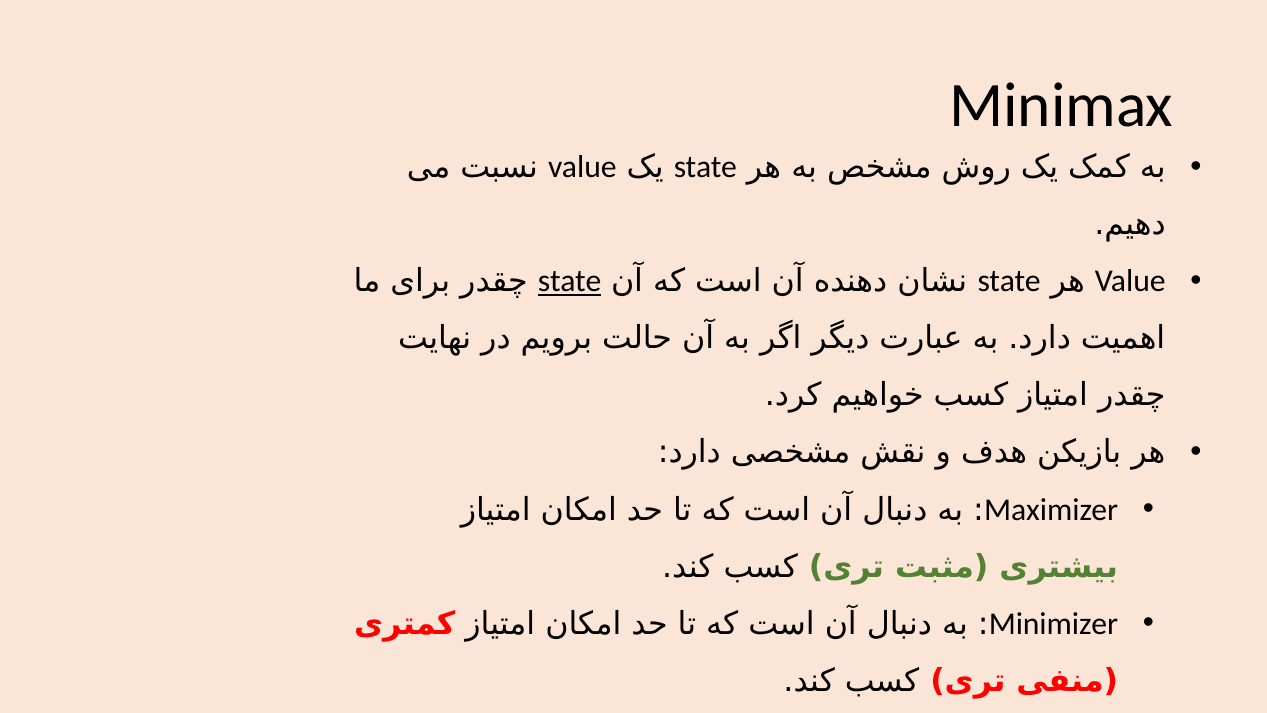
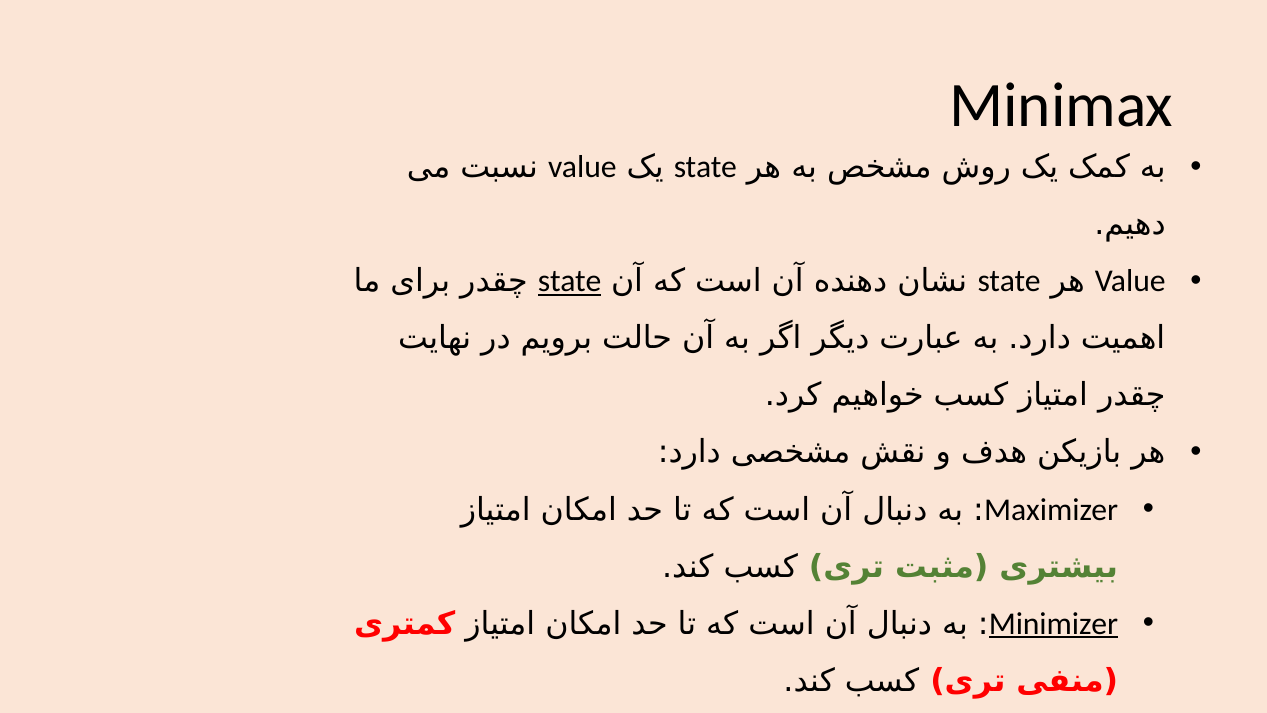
Minimizer underline: none -> present (1053, 623)
